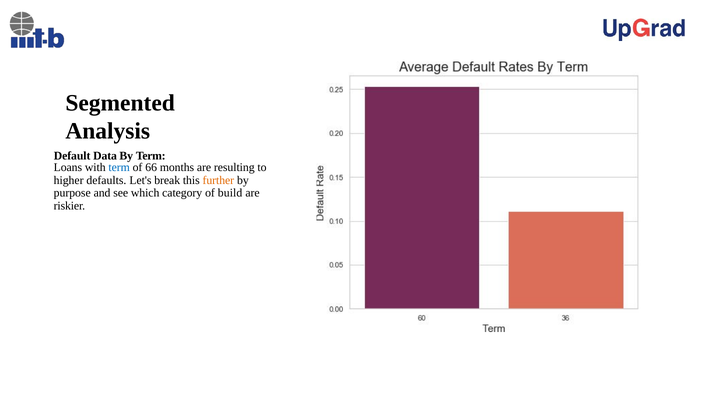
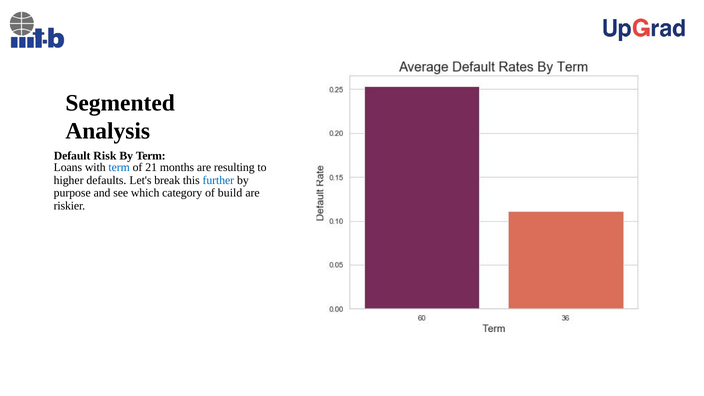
Data: Data -> Risk (105, 156)
66: 66 -> 21 (151, 168)
further colour: orange -> blue (218, 180)
